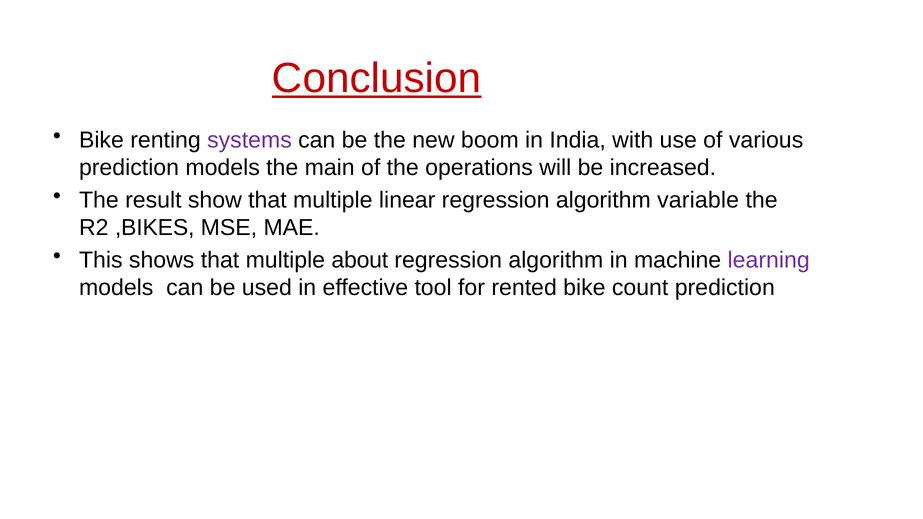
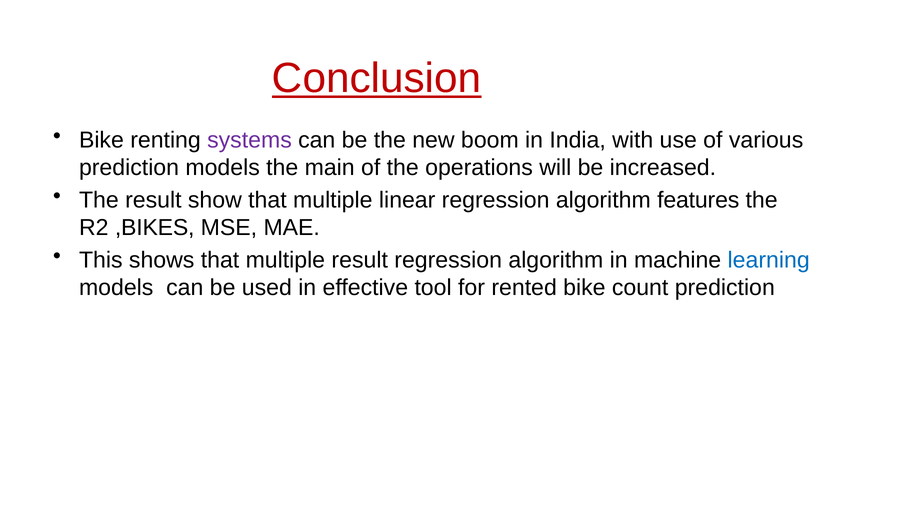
variable: variable -> features (698, 200)
multiple about: about -> result (360, 260)
learning colour: purple -> blue (769, 260)
